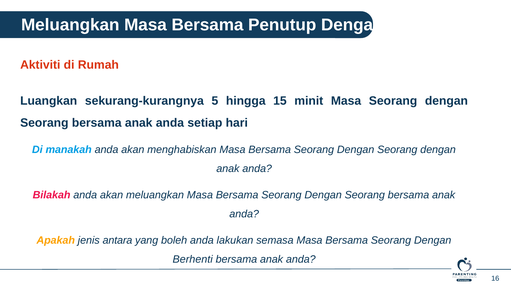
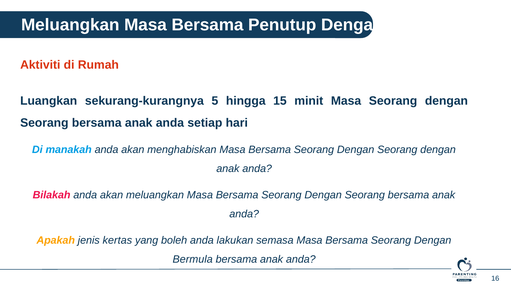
antara: antara -> kertas (117, 241)
Berhenti: Berhenti -> Bermula (193, 260)
